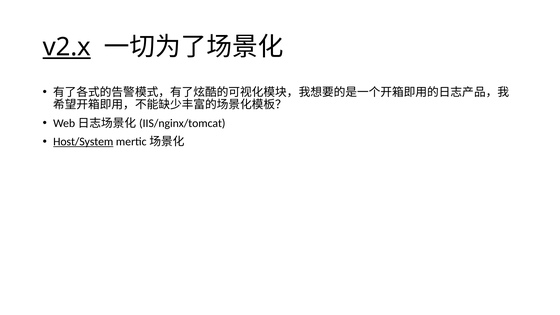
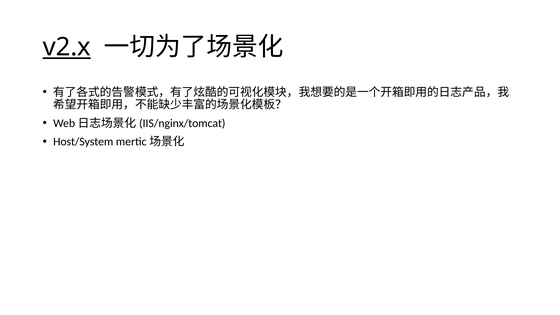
Host/System underline: present -> none (83, 142)
